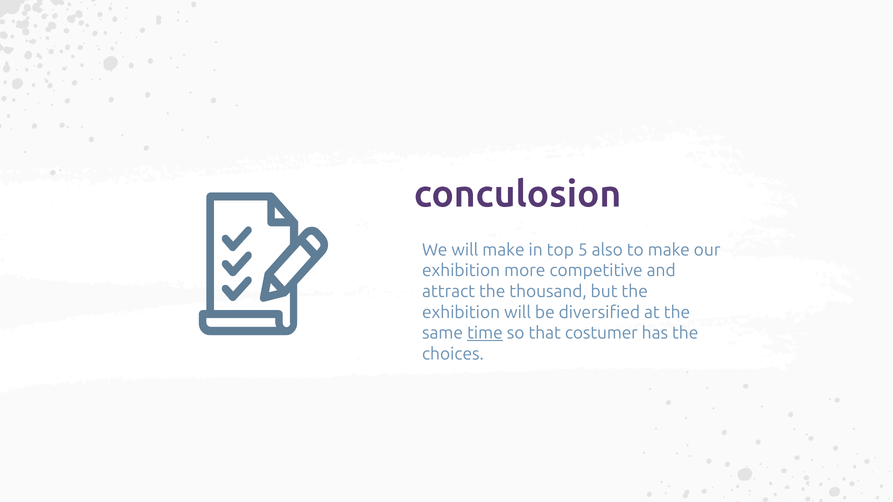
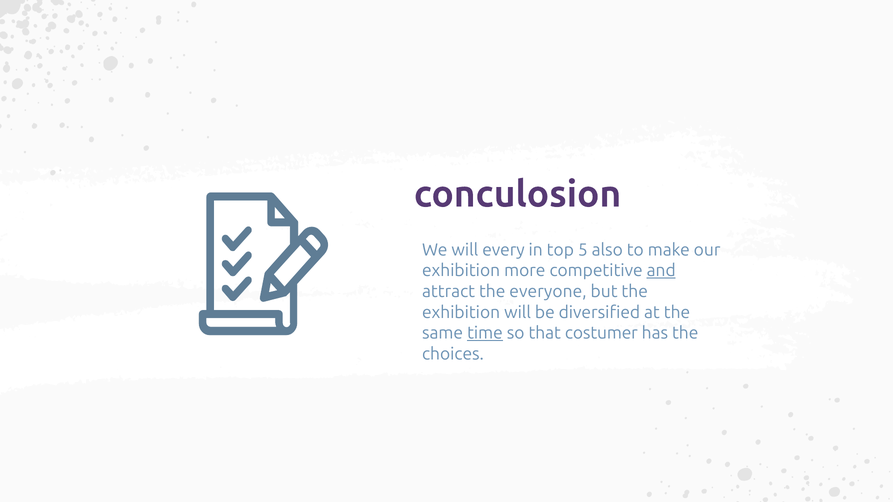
will make: make -> every (503, 250)
and underline: none -> present (661, 271)
thousand: thousand -> everyone (548, 292)
